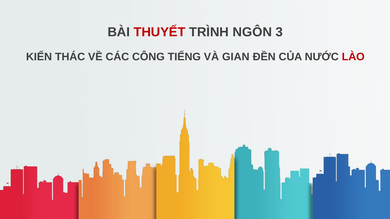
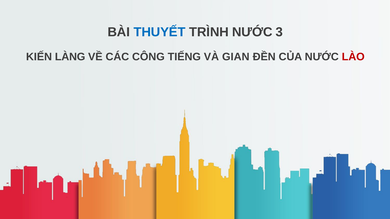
THUYẾT colour: red -> blue (160, 32)
TRÌNH NGÔN: NGÔN -> NƯỚC (252, 32)
THÁC: THÁC -> LÀNG (70, 57)
